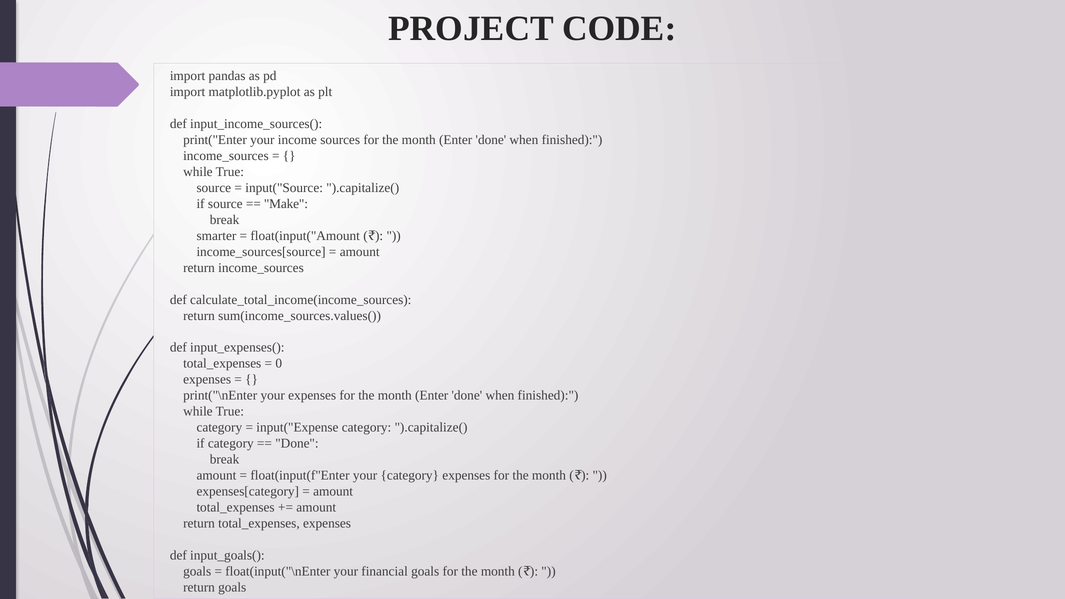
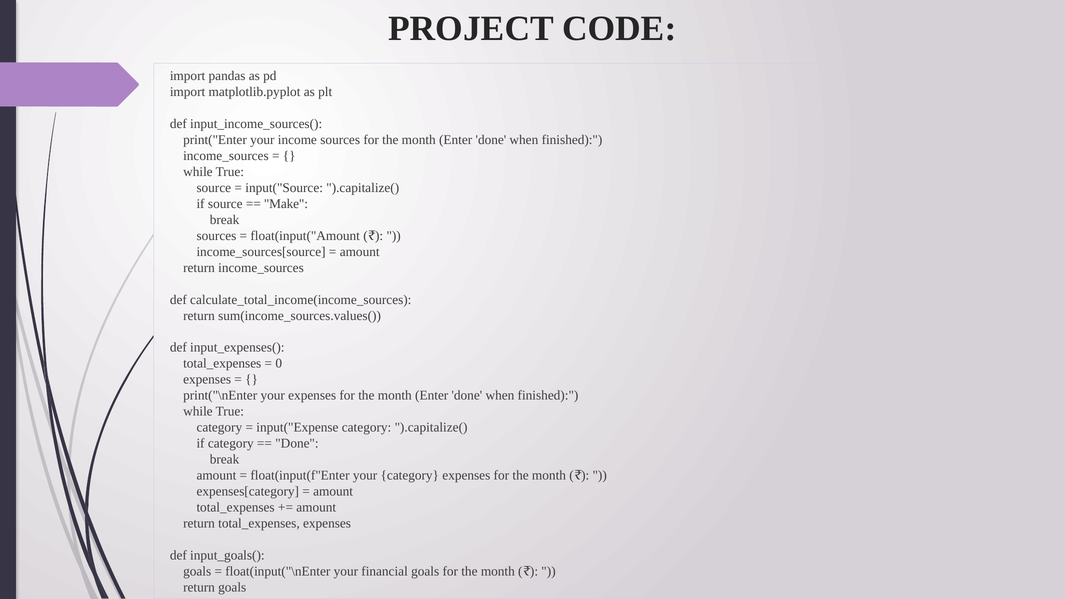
smarter: smarter -> sources (216, 236)
